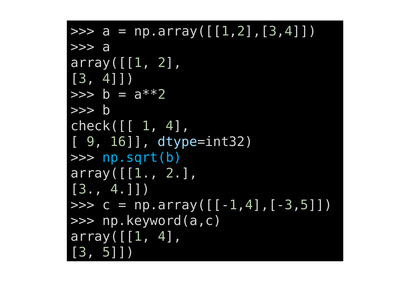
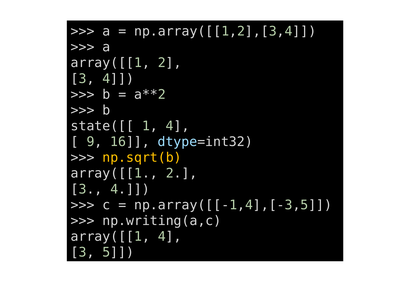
check([[: check([[ -> state([[ (102, 126)
np.sqrt(b colour: light blue -> yellow (142, 158)
np.keyword(a,c: np.keyword(a,c -> np.writing(a,c (162, 221)
